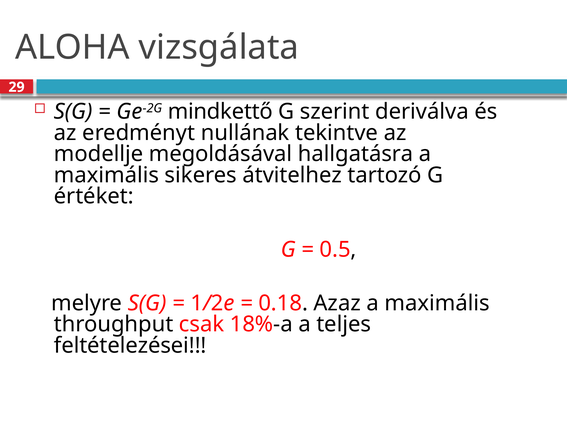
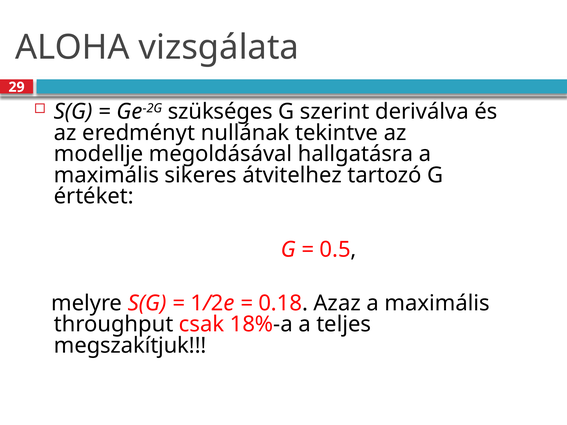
mindkettő: mindkettő -> szükséges (220, 112)
feltételezései: feltételezései -> megszakítjuk (130, 346)
